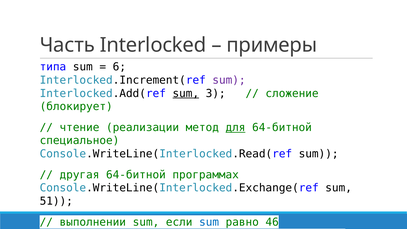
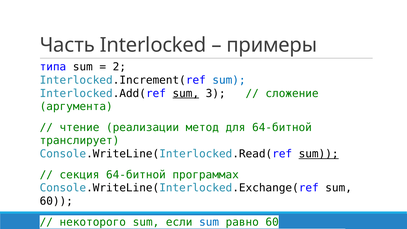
6: 6 -> 2 (119, 67)
sum colour: purple -> blue (229, 80)
блокирует: блокирует -> аргумента (76, 107)
для underline: present -> none (236, 127)
специальное: специальное -> транслирует (80, 141)
sum underline: none -> present (319, 154)
другая: другая -> секция (79, 175)
51: 51 -> 60 (56, 201)
выполнении: выполнении -> некоторого (93, 222)
равно 46: 46 -> 60 (272, 222)
